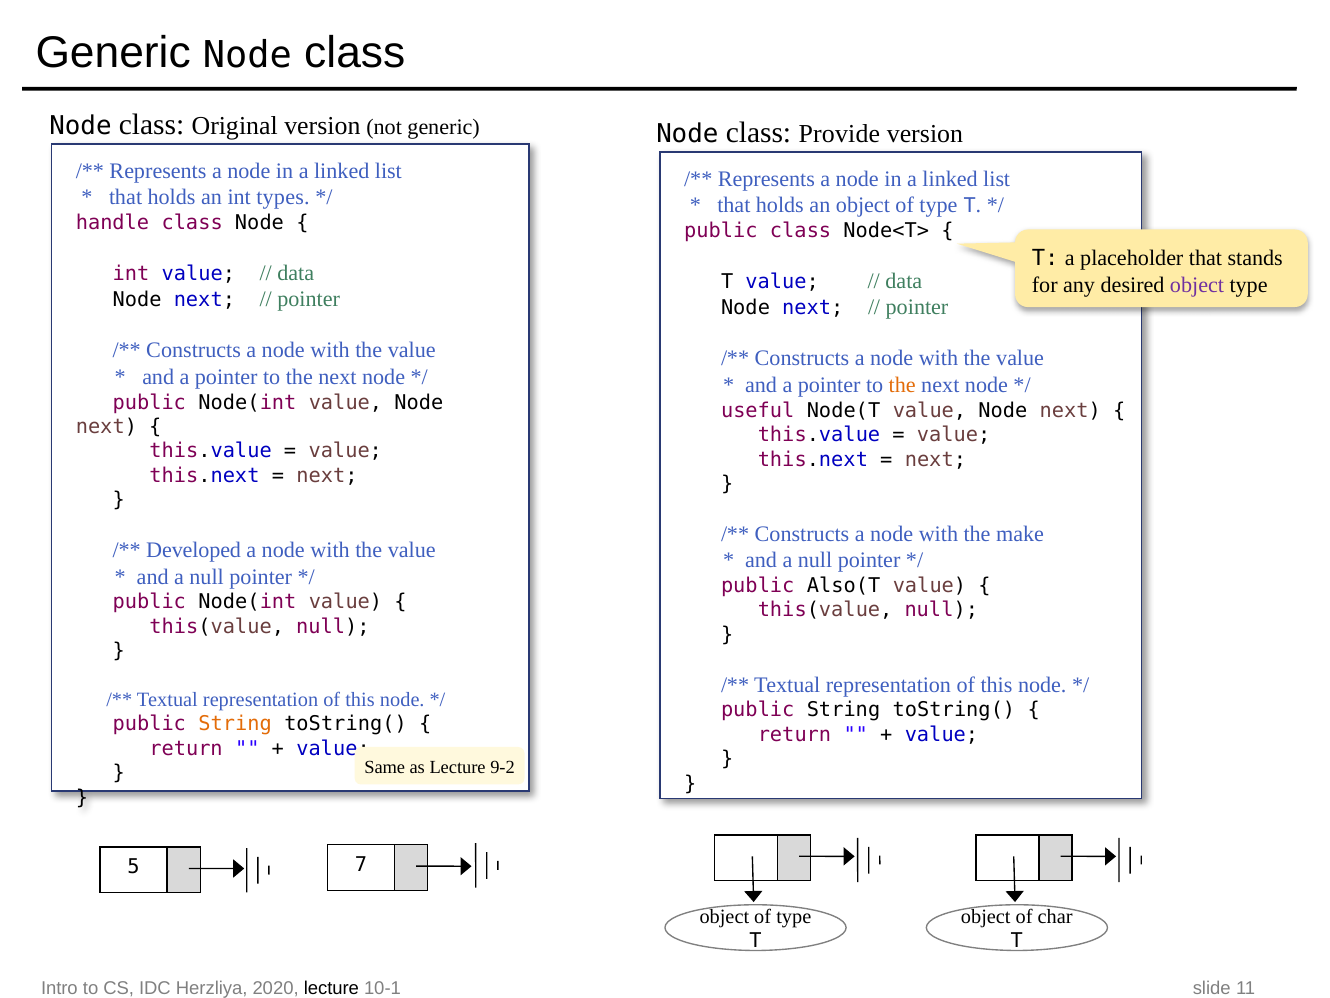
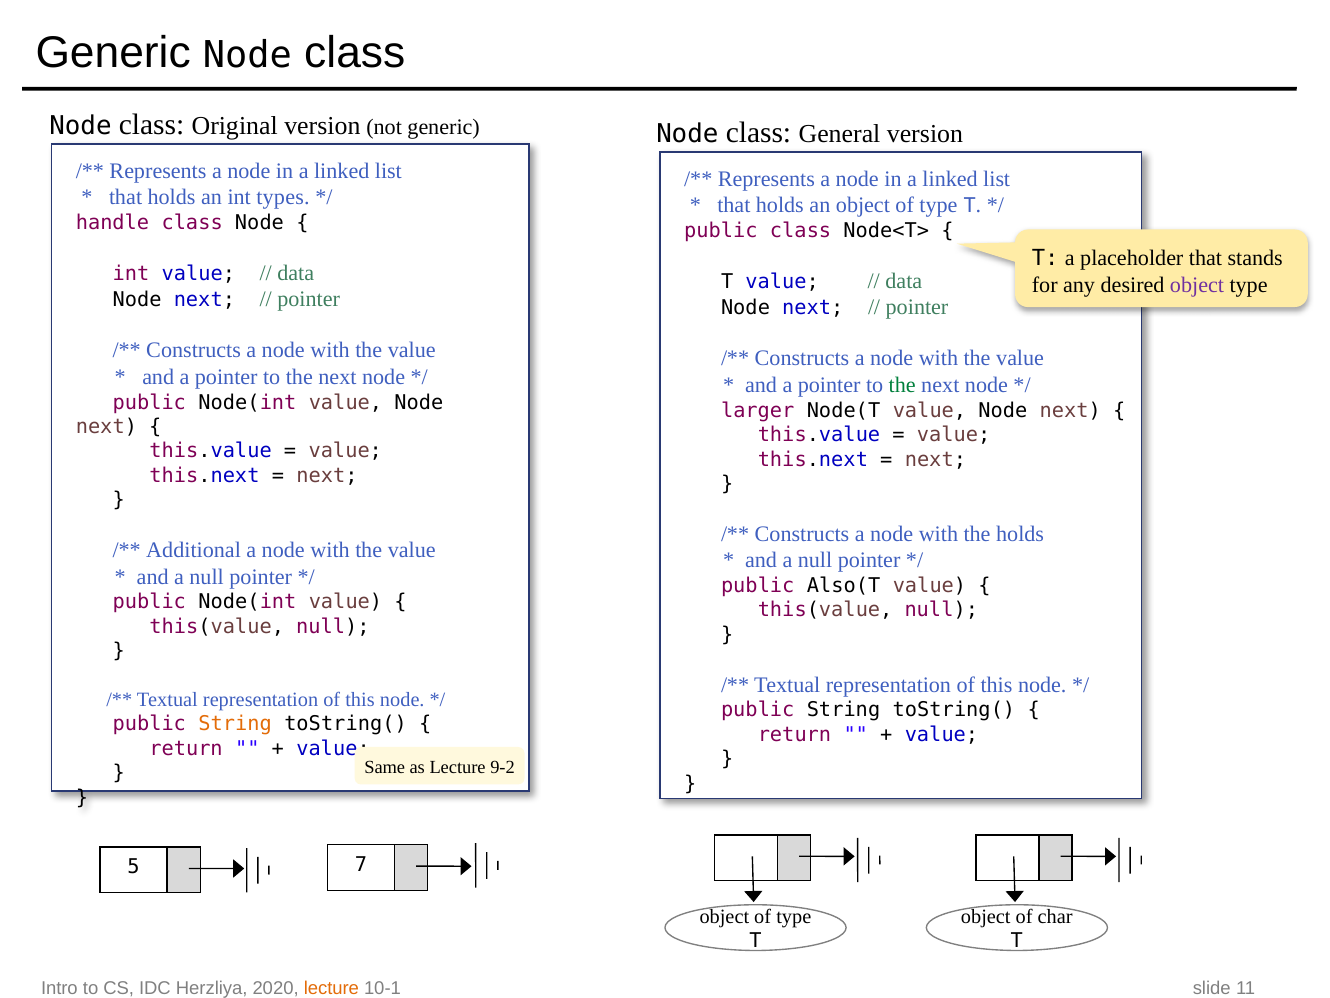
Provide: Provide -> General (839, 134)
the colour: orange -> green (902, 385)
useful: useful -> larger (758, 410)
the make: make -> holds (1020, 534)
Developed: Developed -> Additional (194, 550)
lecture colour: black -> orange (331, 988)
